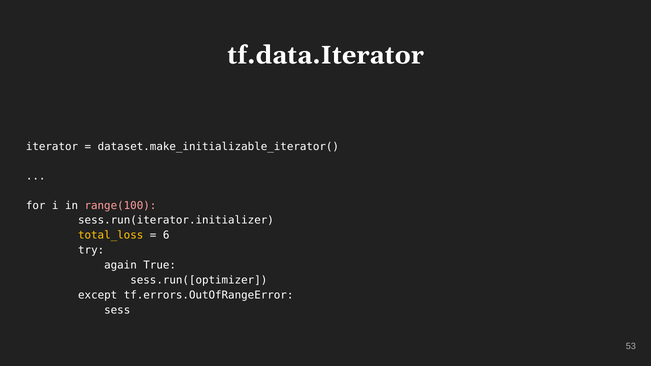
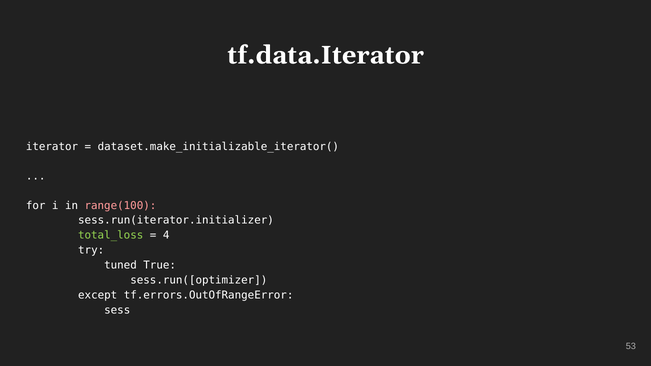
total_loss colour: yellow -> light green (111, 235)
6: 6 -> 4 (166, 235)
again: again -> tuned (120, 265)
